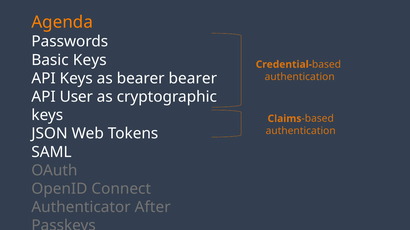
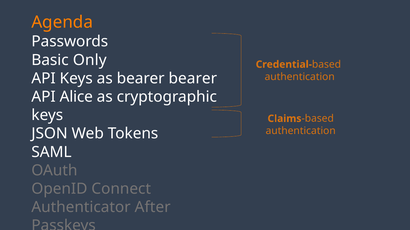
Basic Keys: Keys -> Only (90, 60)
User: User -> Alice (76, 97)
